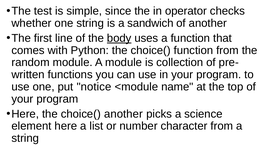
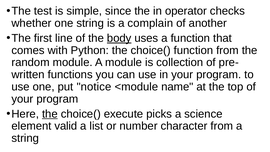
sandwich: sandwich -> complain (150, 23)
the underline: none -> present (50, 114)
choice( another: another -> execute (124, 114)
element here: here -> valid (66, 126)
